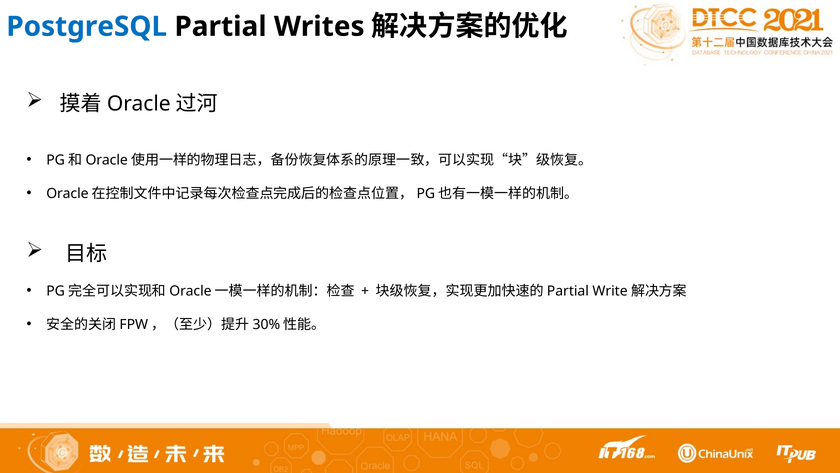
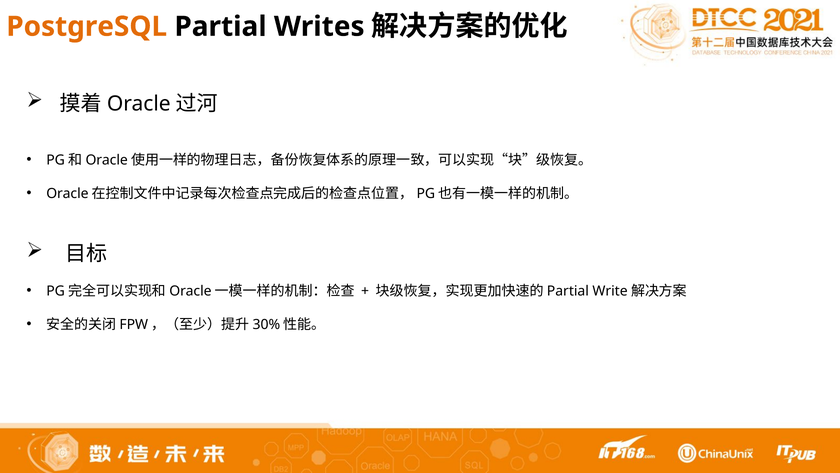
PostgreSQL colour: blue -> orange (87, 27)
